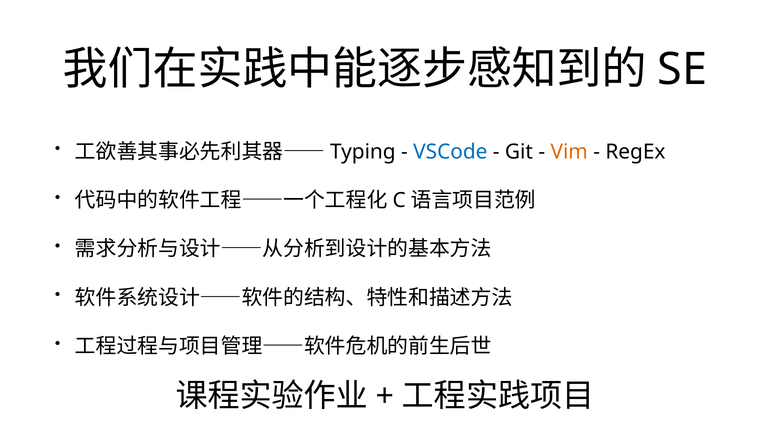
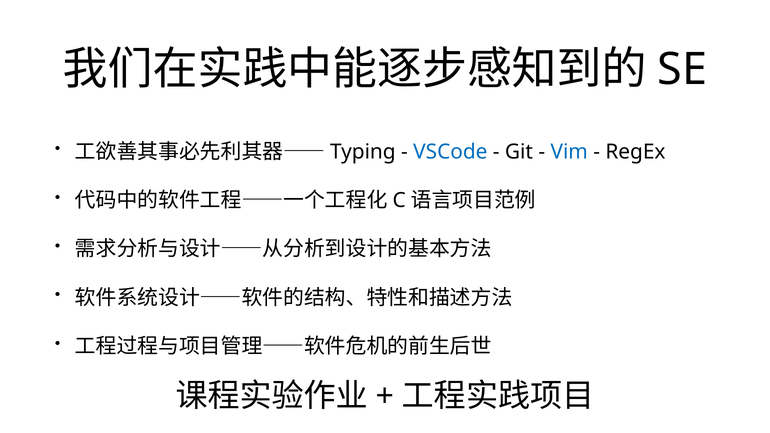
Vim colour: orange -> blue (569, 152)
